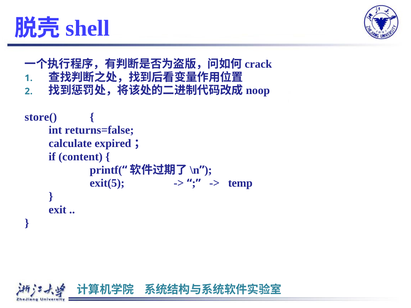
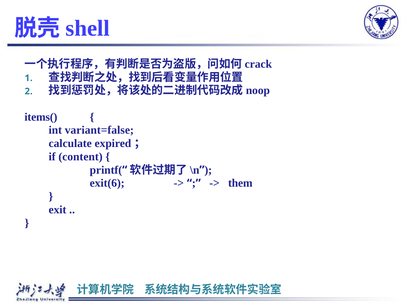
store(: store( -> items( (41, 117)
returns=false: returns=false -> variant=false (99, 130)
exit(5: exit(5 -> exit(6 (107, 183)
temp: temp -> them (240, 183)
